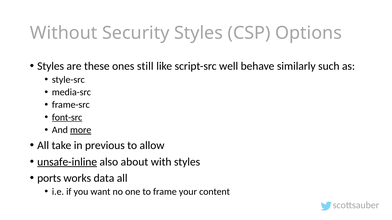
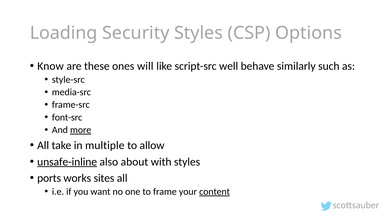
Without: Without -> Loading (64, 33)
Styles: Styles -> Know (51, 66)
still: still -> will (145, 66)
font-src underline: present -> none (67, 118)
previous: previous -> multiple (105, 146)
data: data -> sites (104, 179)
content underline: none -> present (215, 192)
